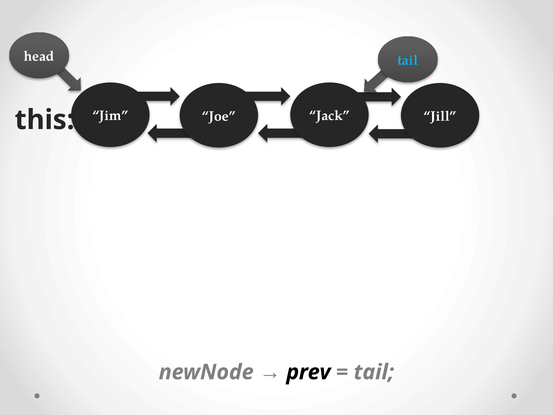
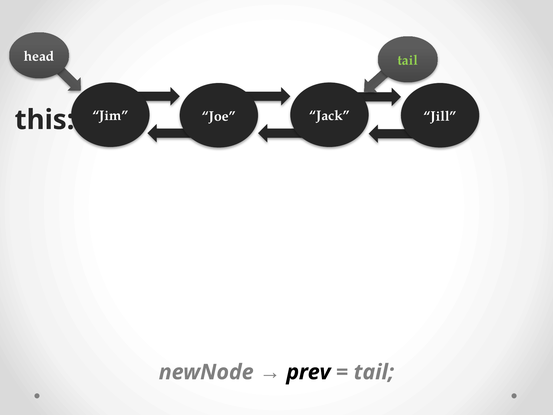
tail colour: light blue -> light green (408, 60)
